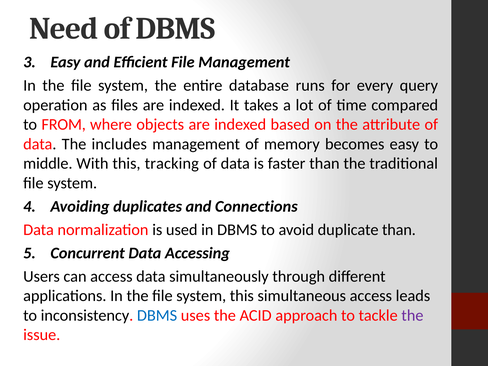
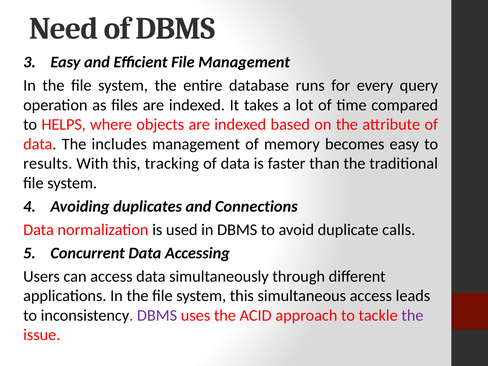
FROM: FROM -> HELPS (64, 125)
middle: middle -> results (48, 164)
duplicate than: than -> calls (399, 230)
DBMS colour: blue -> purple (157, 315)
